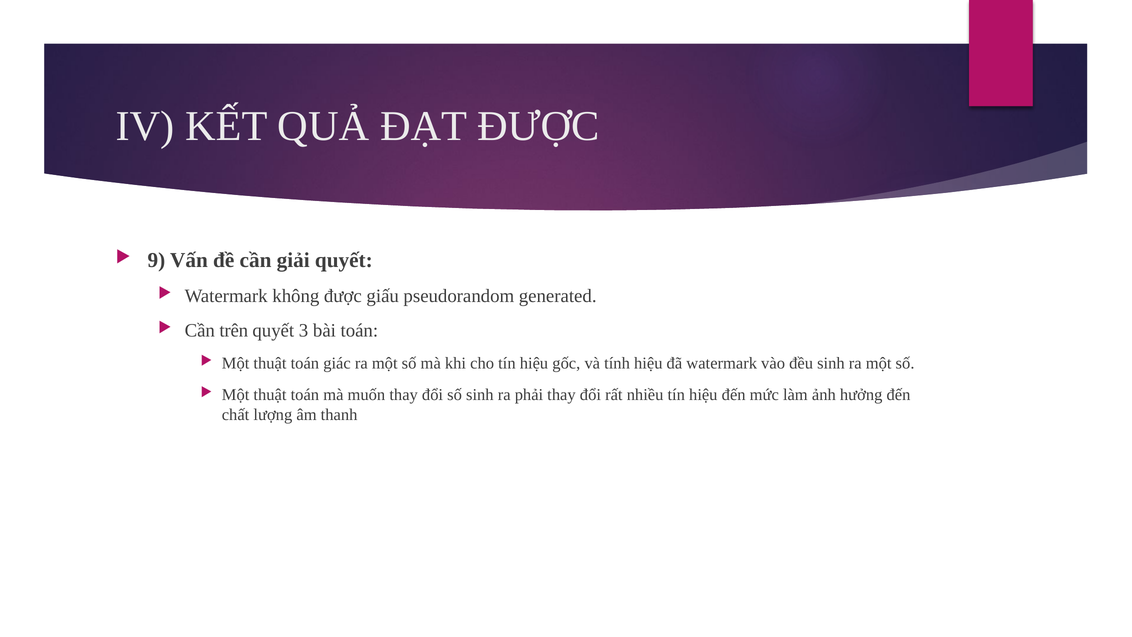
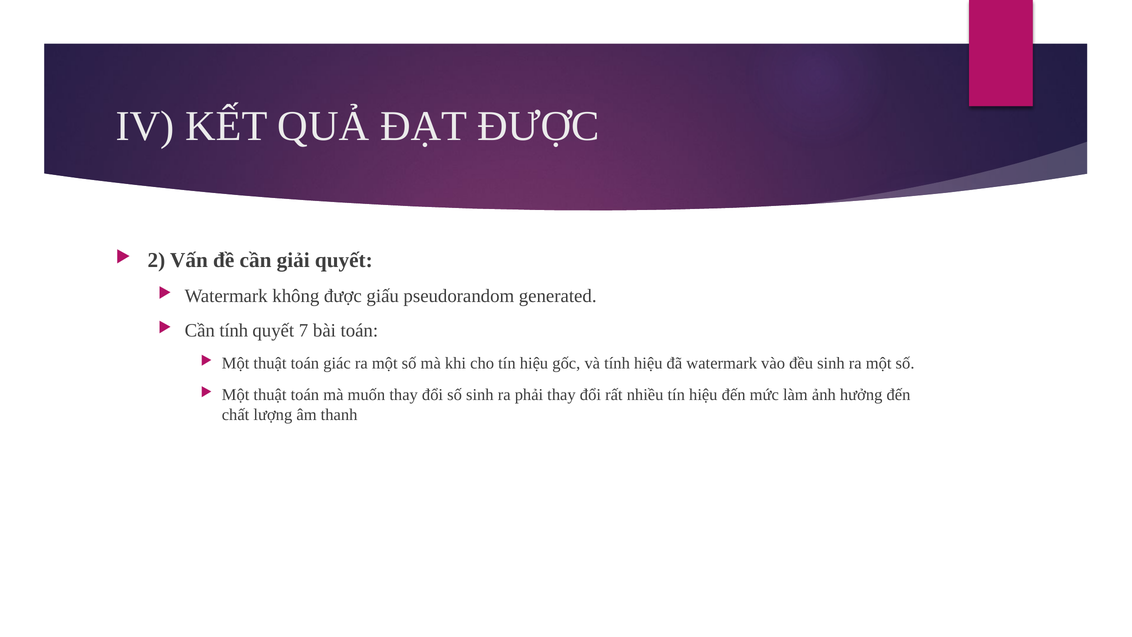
9: 9 -> 2 (156, 260)
Cần trên: trên -> tính (234, 330)
3: 3 -> 7 (304, 330)
